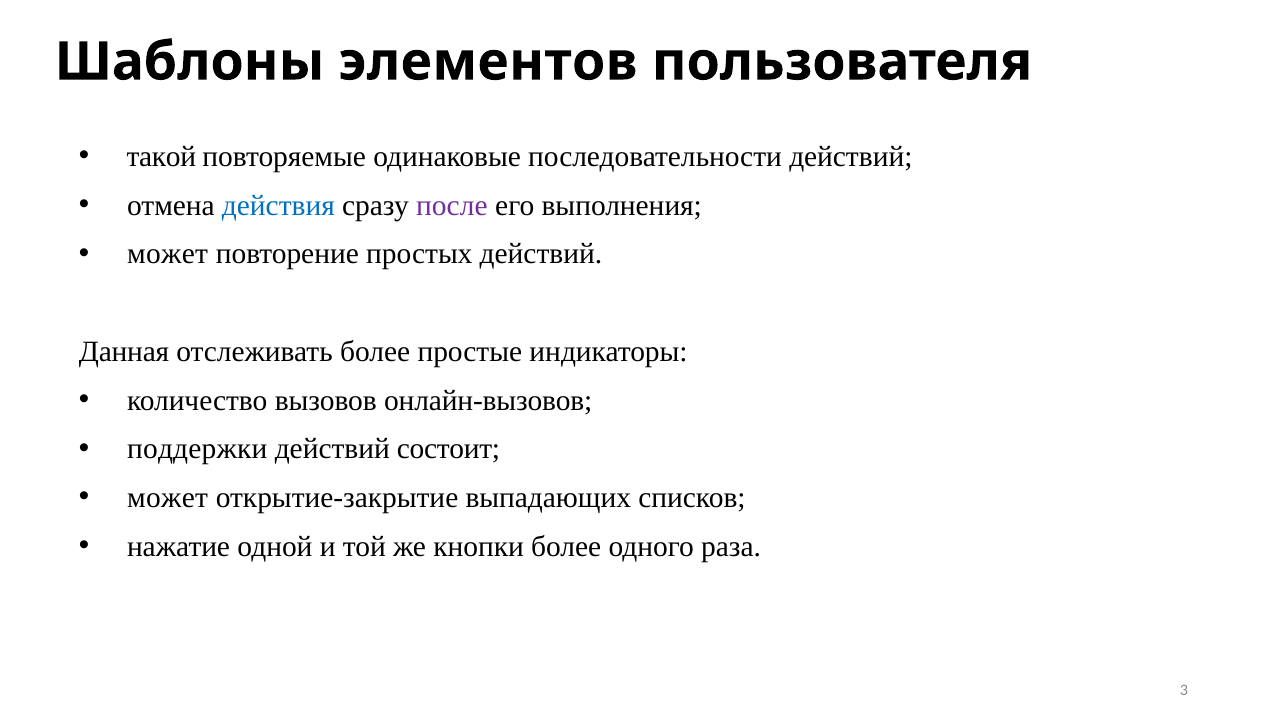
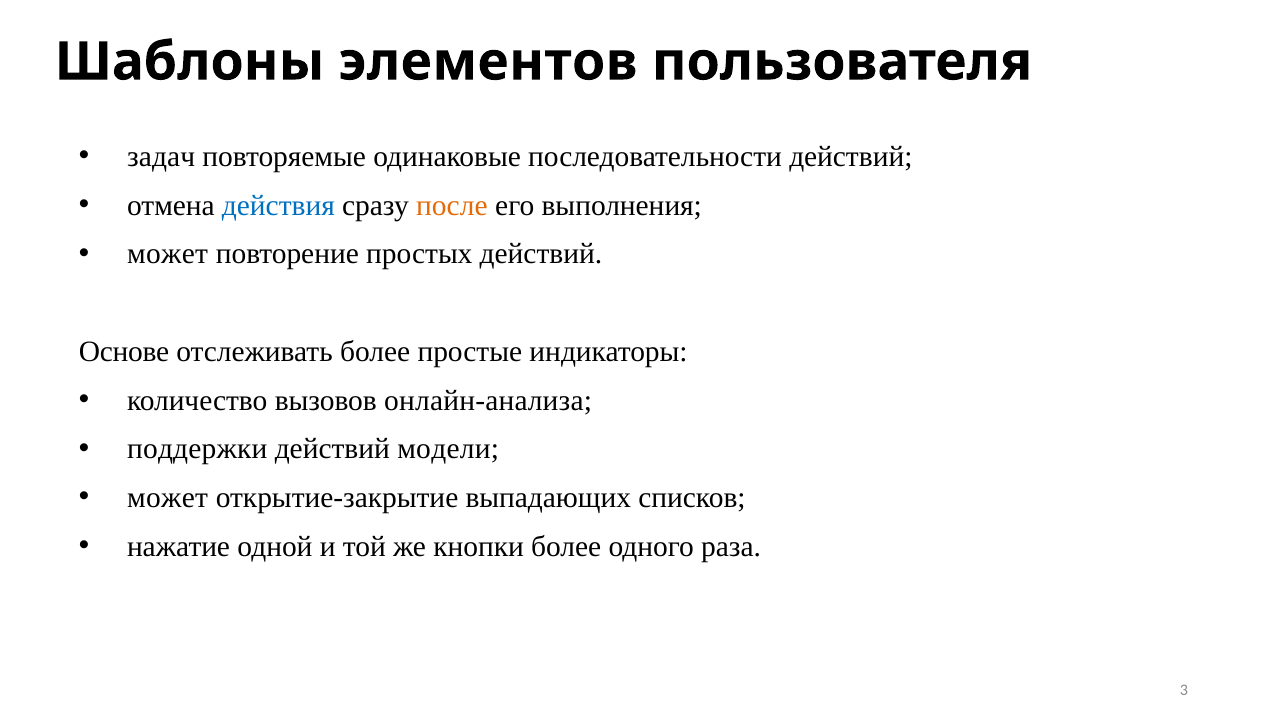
такой: такой -> задач (161, 157)
после colour: purple -> orange (452, 206)
Данная: Данная -> Основе (124, 352)
онлайн-вызовов: онлайн-вызовов -> онлайн-анализа (488, 401)
состоит: состоит -> модели (448, 449)
